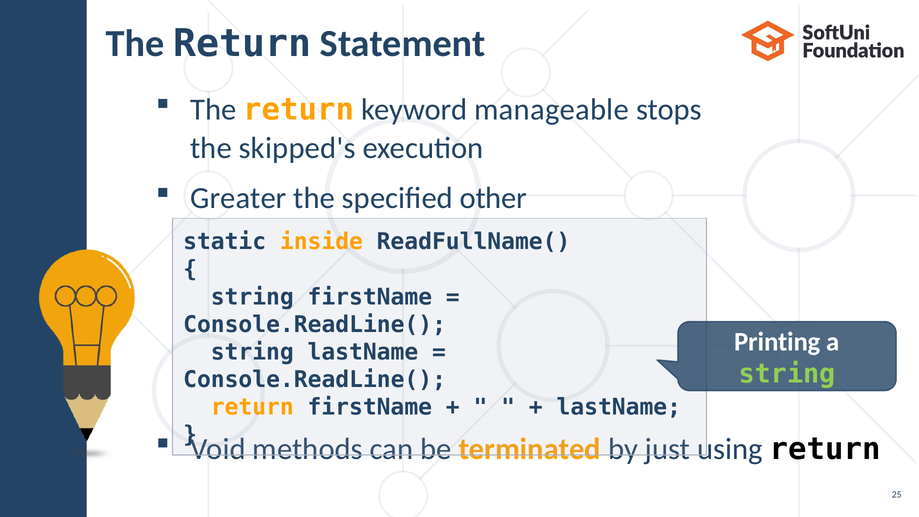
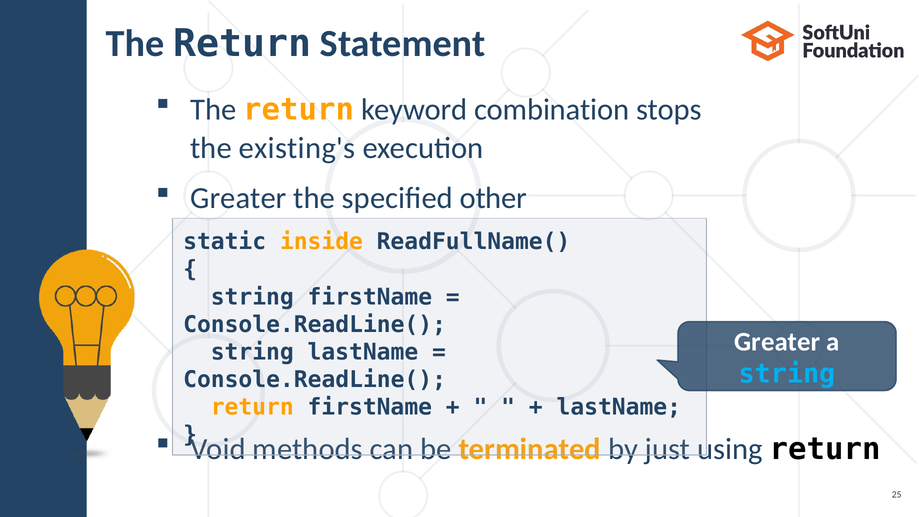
manageable: manageable -> combination (552, 110)
skipped's: skipped's -> existing's (297, 148)
Printing: Printing -> Greater (777, 342)
string colour: light green -> light blue (787, 374)
